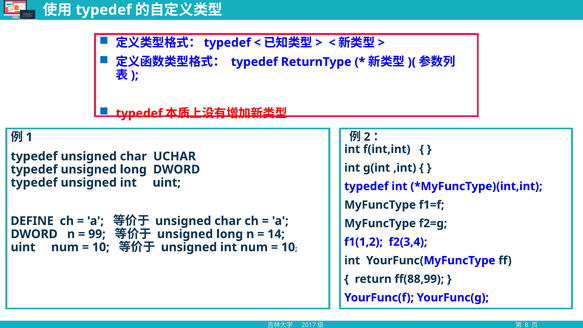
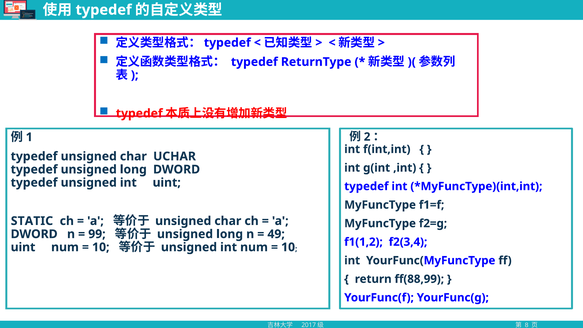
DEFINE: DEFINE -> STATIC (32, 221)
14: 14 -> 49 (276, 234)
